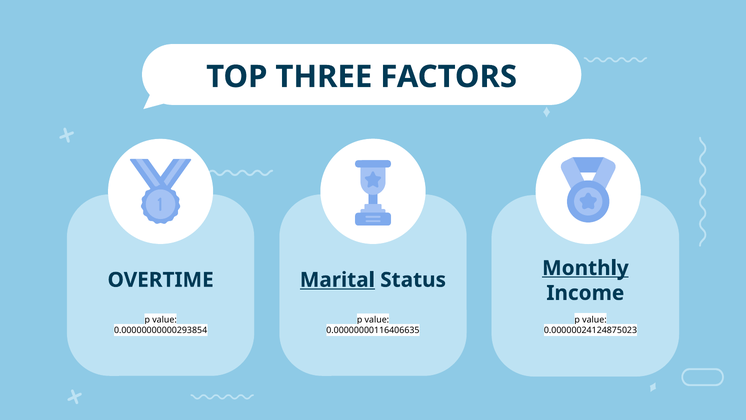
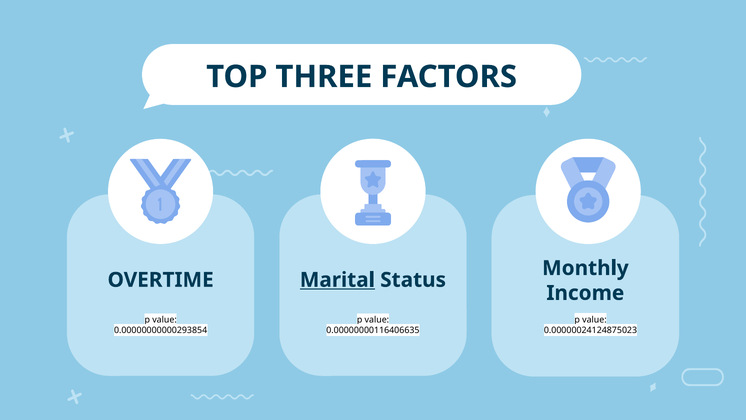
Monthly underline: present -> none (585, 268)
